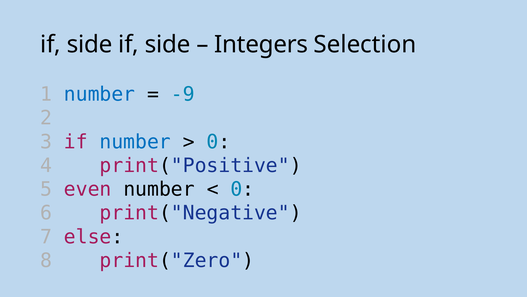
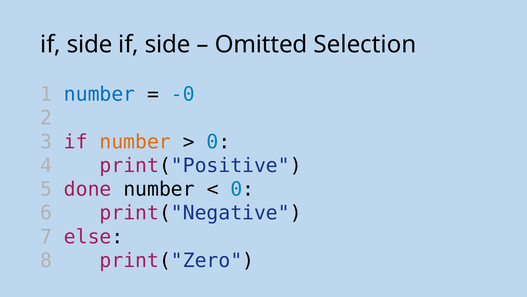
Integers: Integers -> Omitted (261, 44)
-9: -9 -> -0 (183, 94)
number colour: blue -> orange (135, 142)
even: even -> done (88, 189)
